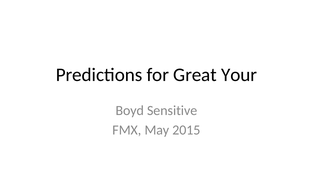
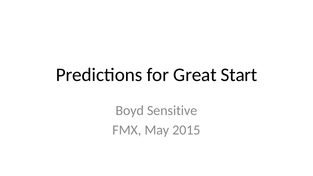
Your: Your -> Start (239, 75)
